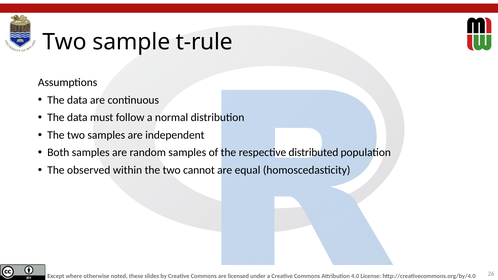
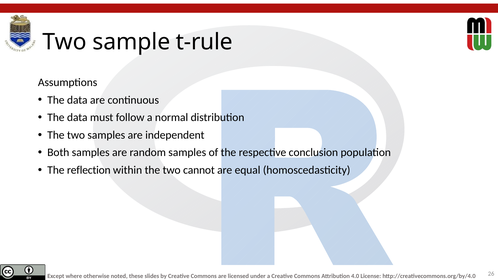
distributed: distributed -> conclusion (313, 153)
observed: observed -> reflection (89, 170)
